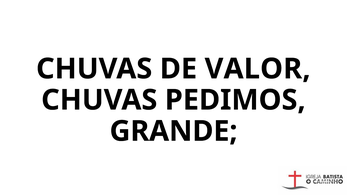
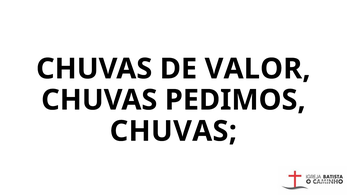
GRANDE: GRANDE -> CHUVAS (173, 131)
